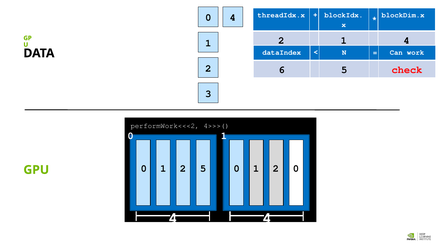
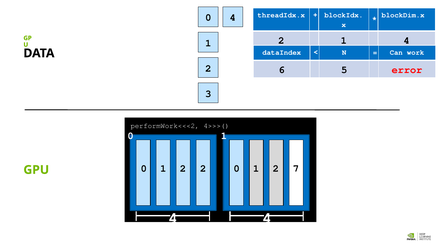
check: check -> error (407, 70)
2 5: 5 -> 2 (203, 168)
2 0: 0 -> 7 (296, 168)
